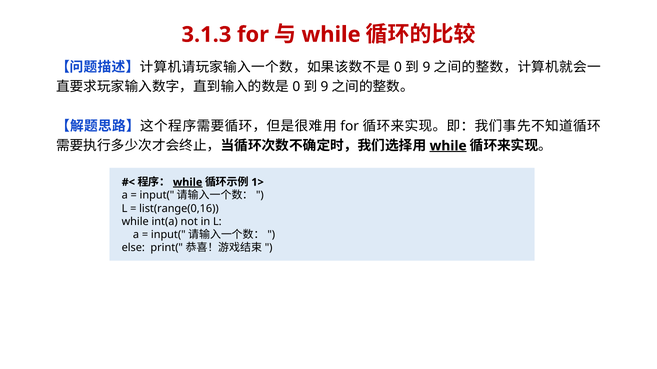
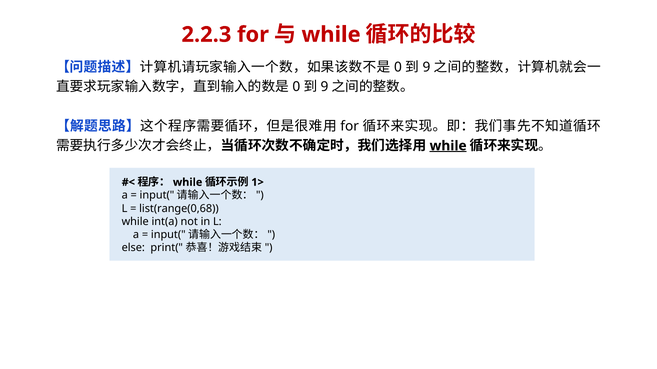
3.1.3: 3.1.3 -> 2.2.3 (206, 35)
while underline: present -> none (188, 183)
list(range(0,16: list(range(0,16 -> list(range(0,68 (179, 209)
